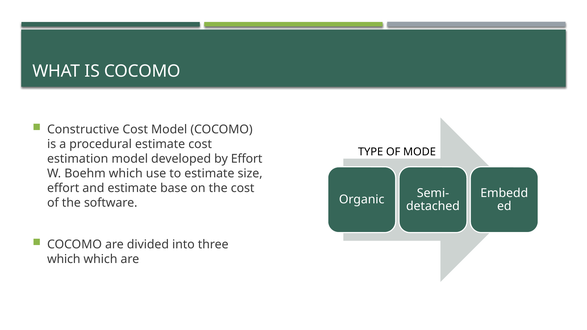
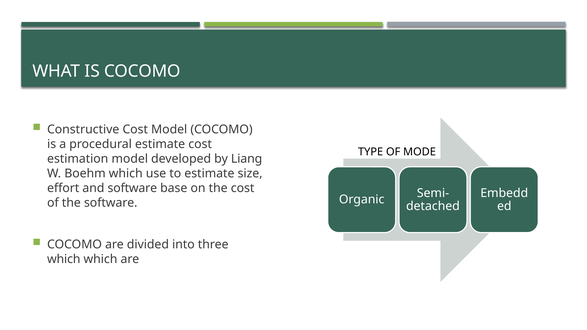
by Effort: Effort -> Liang (247, 159)
and estimate: estimate -> software (132, 188)
